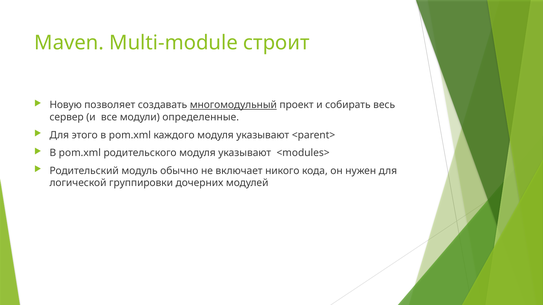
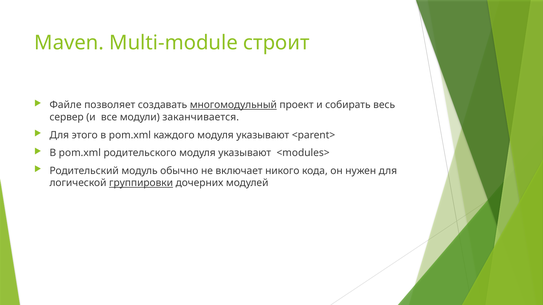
Новую: Новую -> Файле (66, 105)
определенные: определенные -> заканчивается (201, 117)
группировки underline: none -> present (141, 183)
